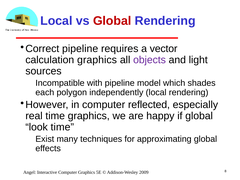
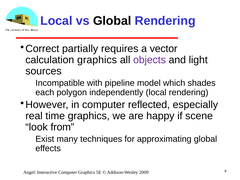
Global colour: red -> black (112, 21)
Correct pipeline: pipeline -> partially (80, 49)
if global: global -> scene (199, 116)
look time: time -> from (62, 127)
